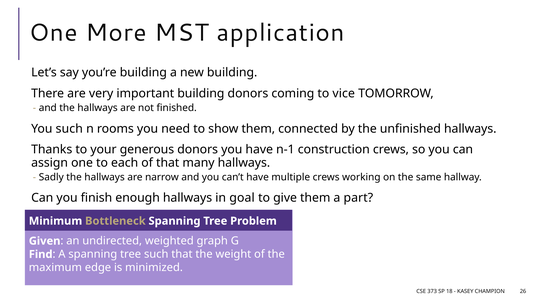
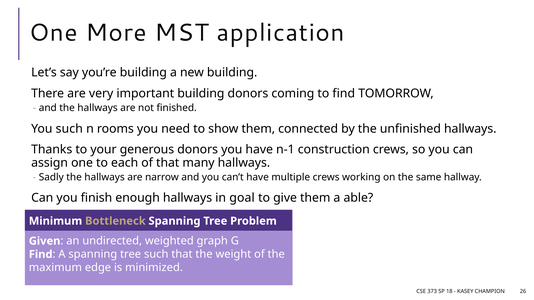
to vice: vice -> find (344, 94)
part: part -> able (358, 198)
